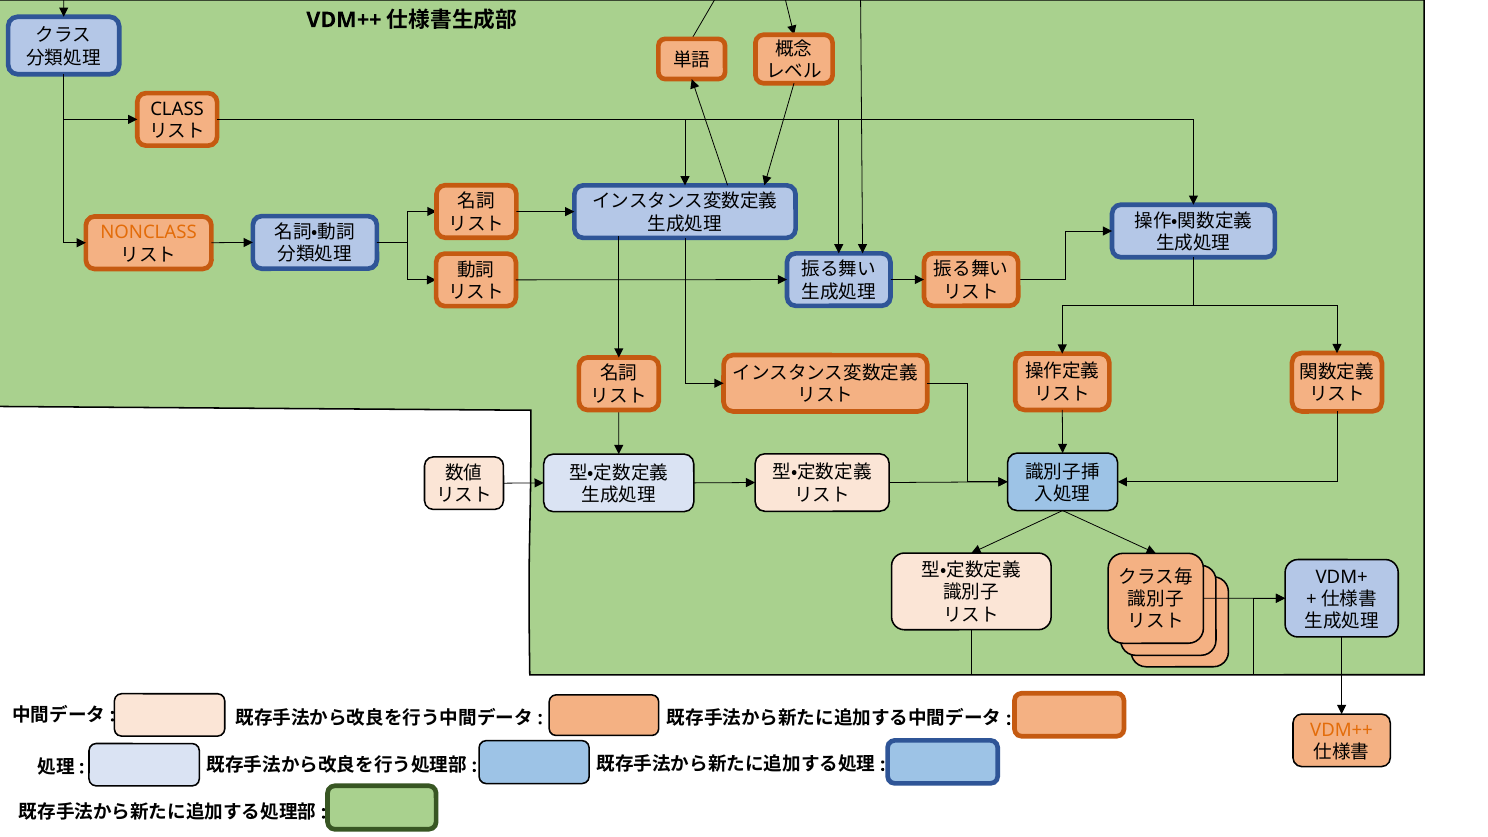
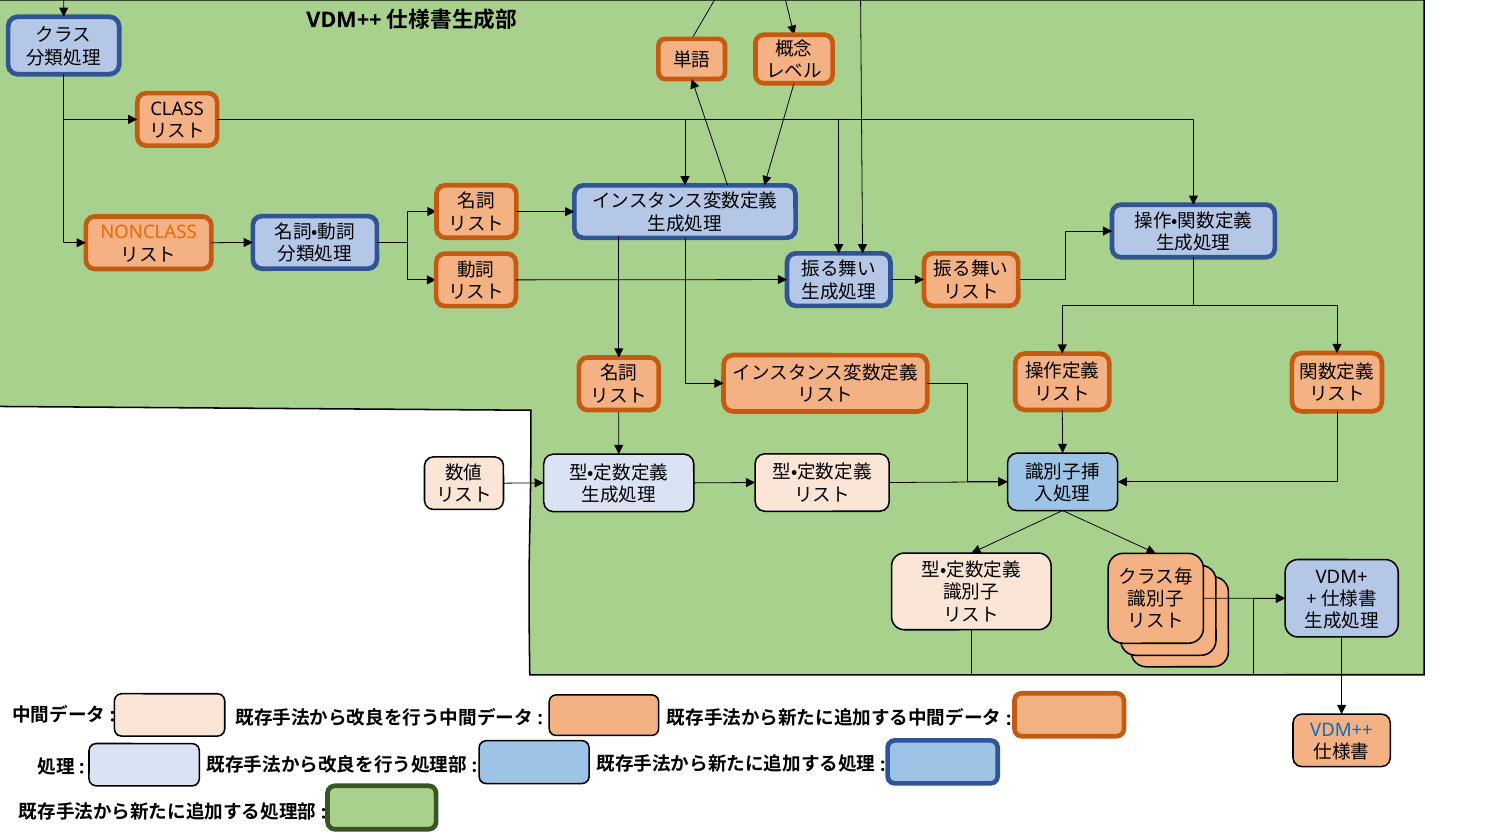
VDM++ colour: orange -> blue (1342, 730)
